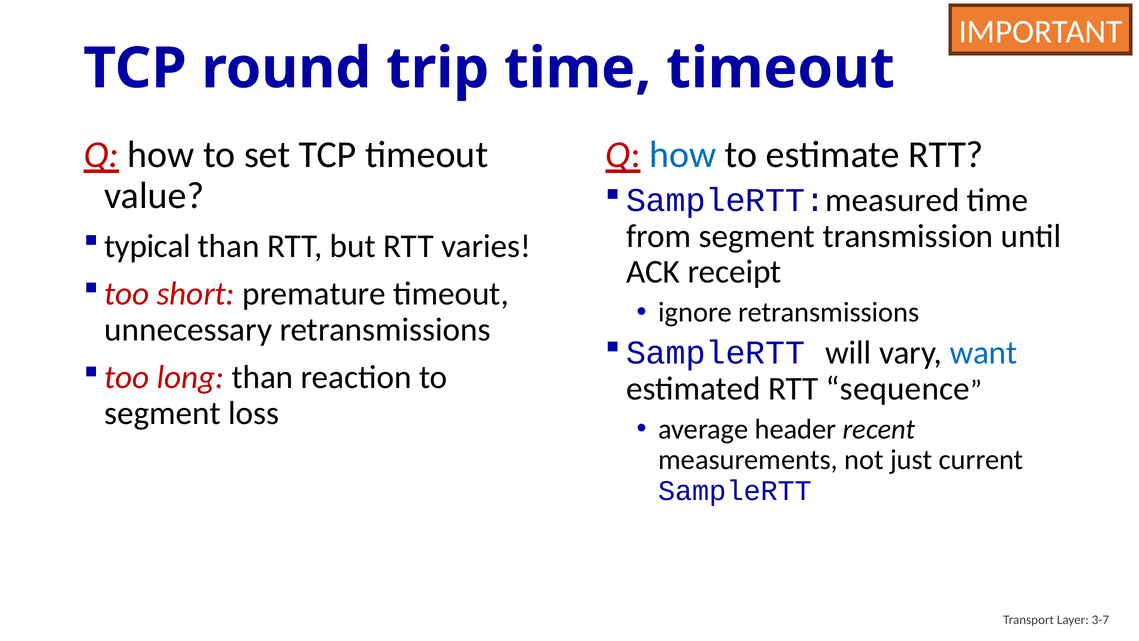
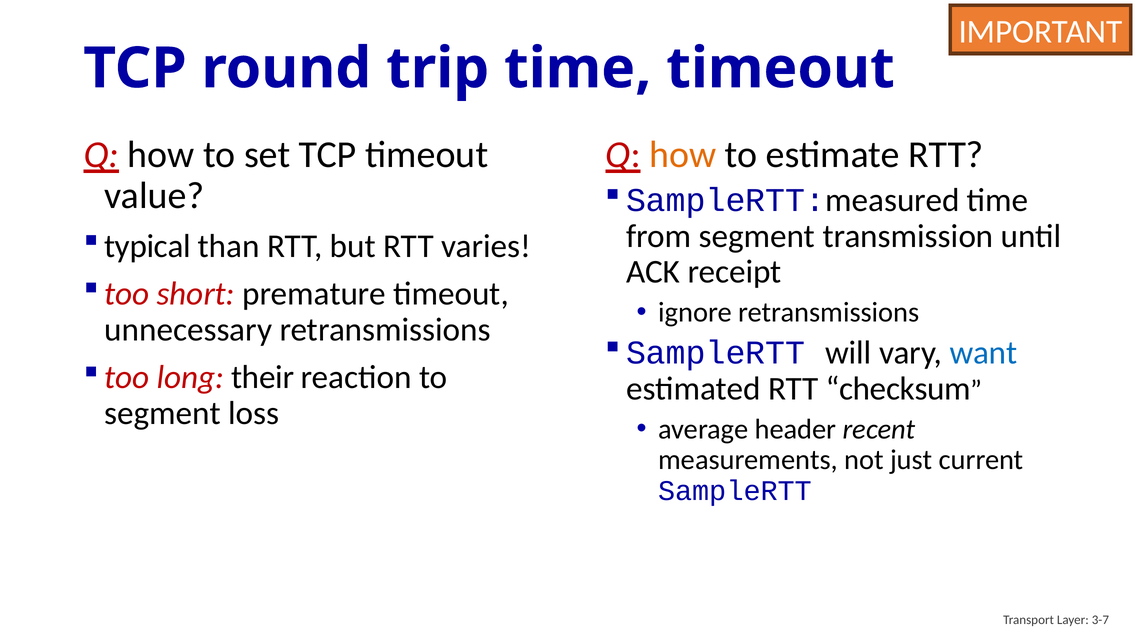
how colour: blue -> orange (683, 155)
long than: than -> their (263, 377)
sequence: sequence -> checksum (898, 389)
